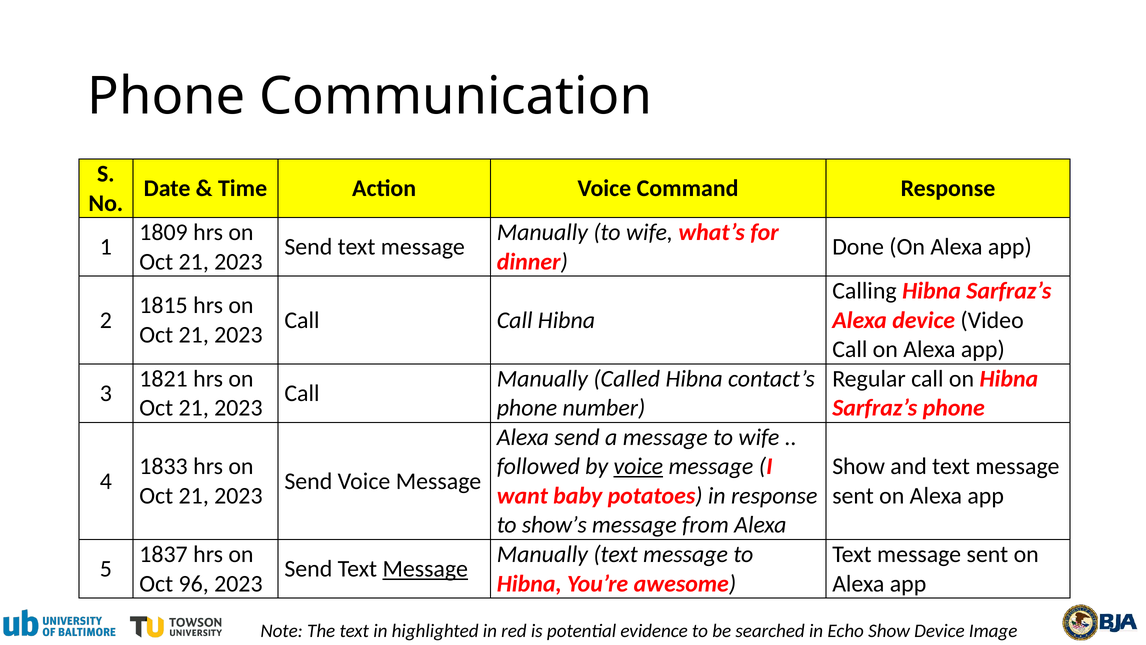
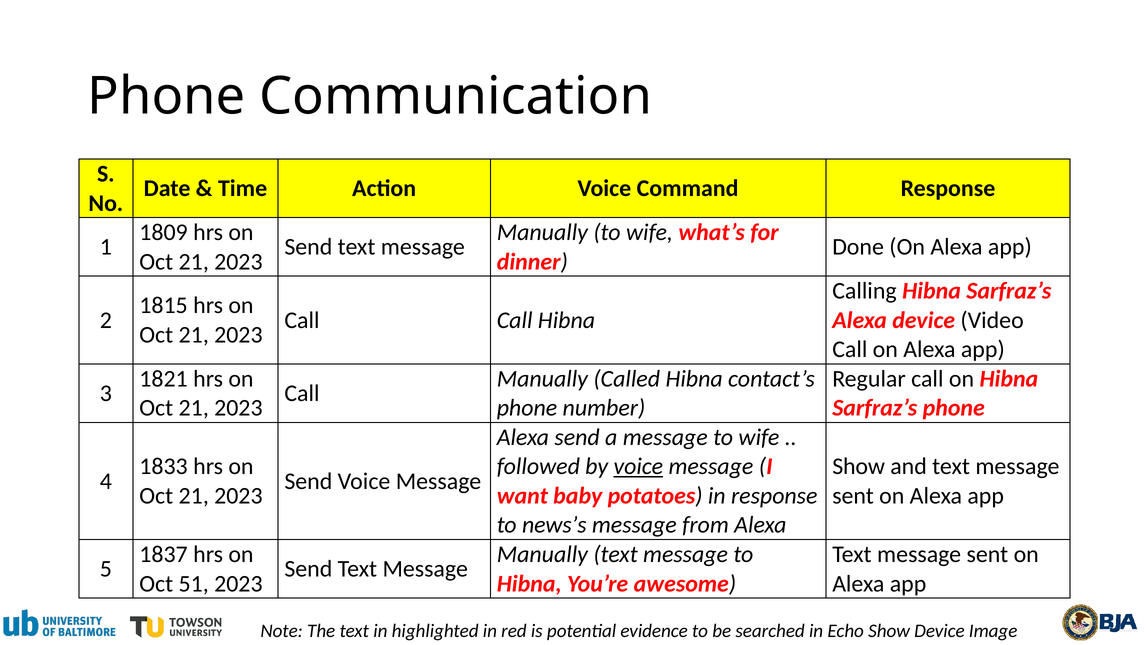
show’s: show’s -> news’s (554, 525)
Message underline: present -> none (425, 569)
96: 96 -> 51 (194, 583)
